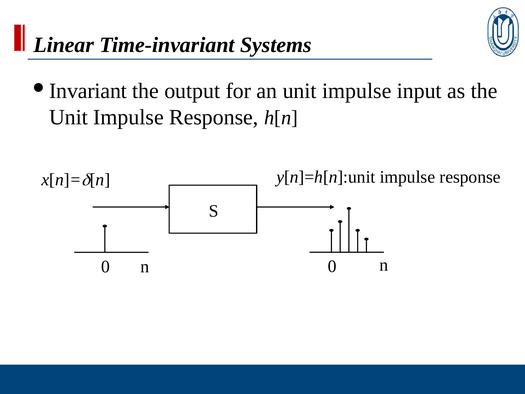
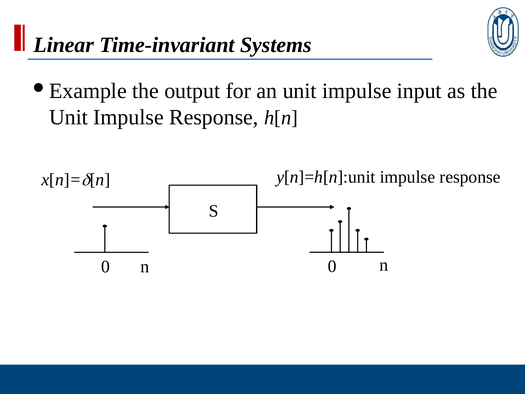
Invariant: Invariant -> Example (88, 91)
